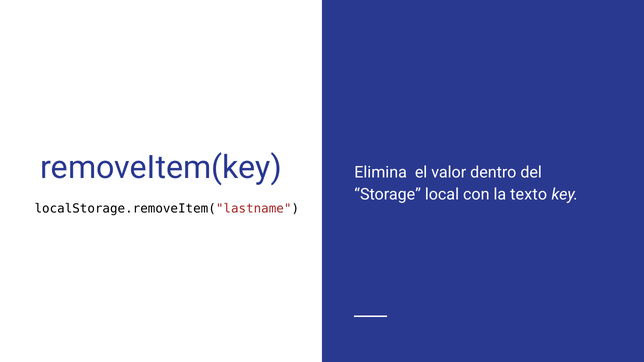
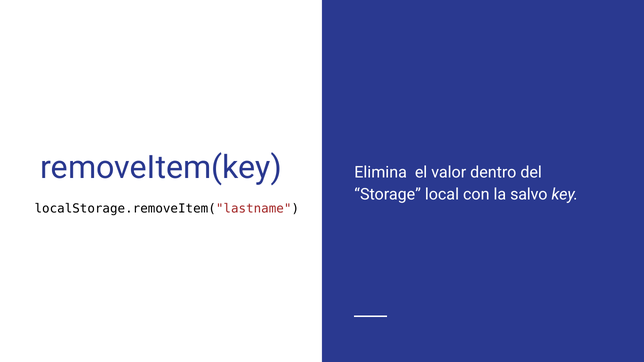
texto: texto -> salvo (529, 195)
